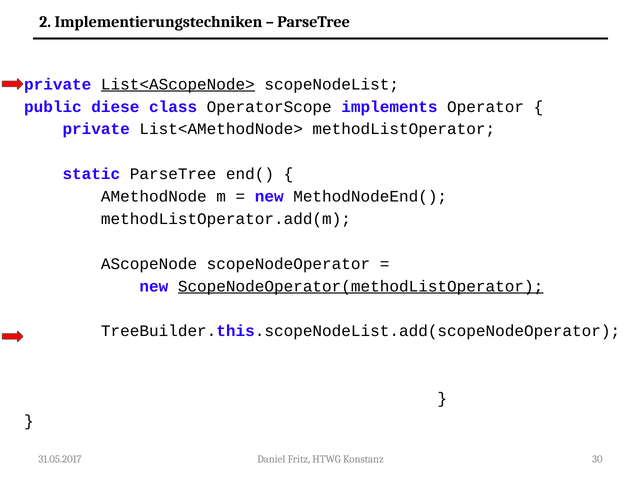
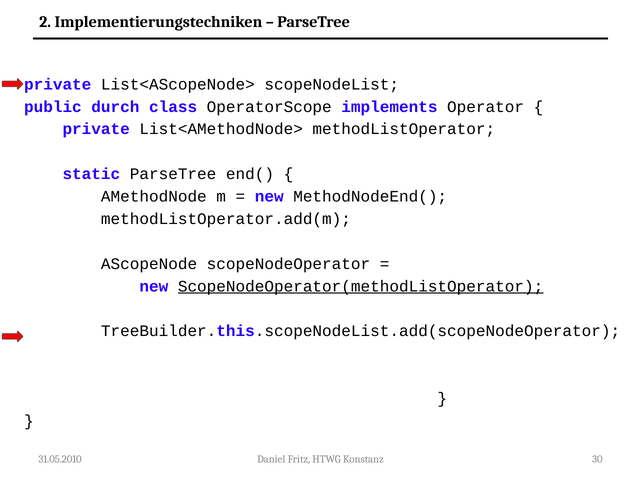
List<AScopeNode> underline: present -> none (178, 84)
diese: diese -> durch (115, 107)
31.05.2017: 31.05.2017 -> 31.05.2010 (60, 459)
